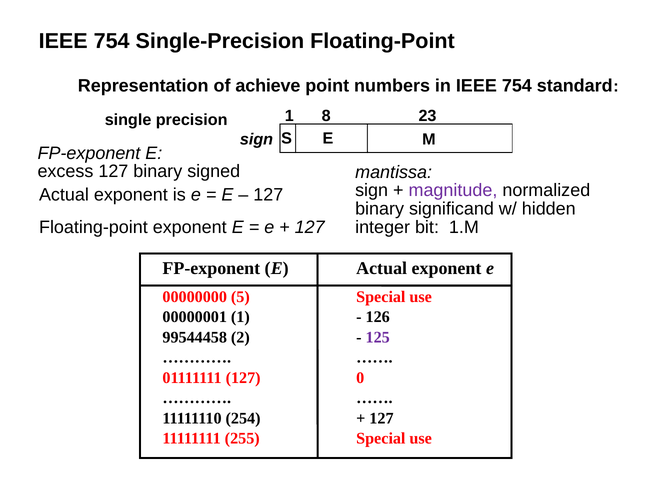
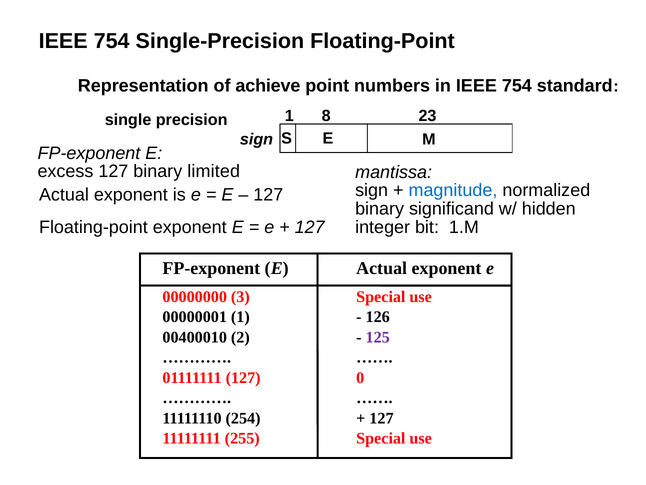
signed: signed -> limited (214, 171)
magnitude colour: purple -> blue (453, 190)
5: 5 -> 3 (240, 297)
99544458: 99544458 -> 00400010 (195, 337)
